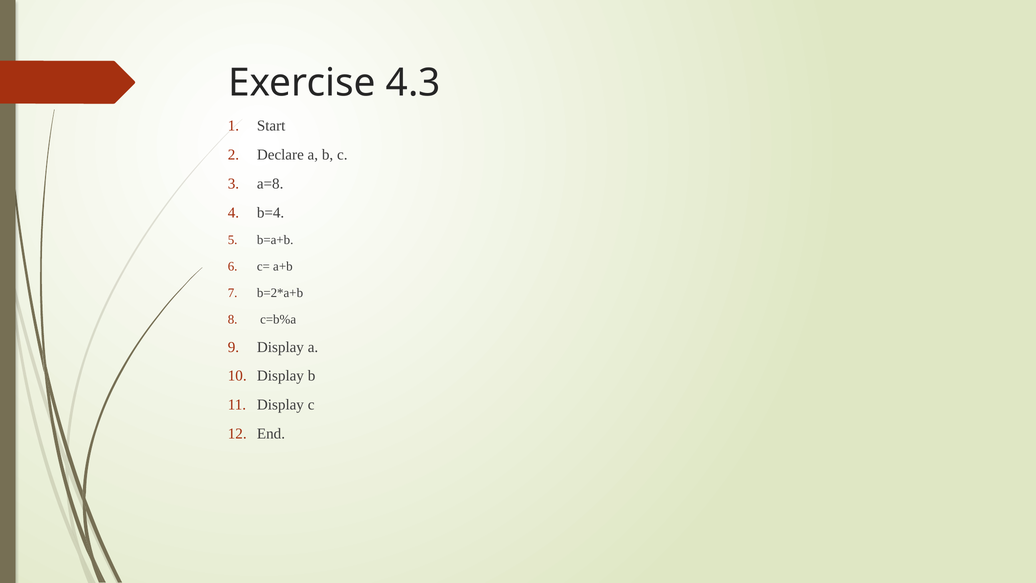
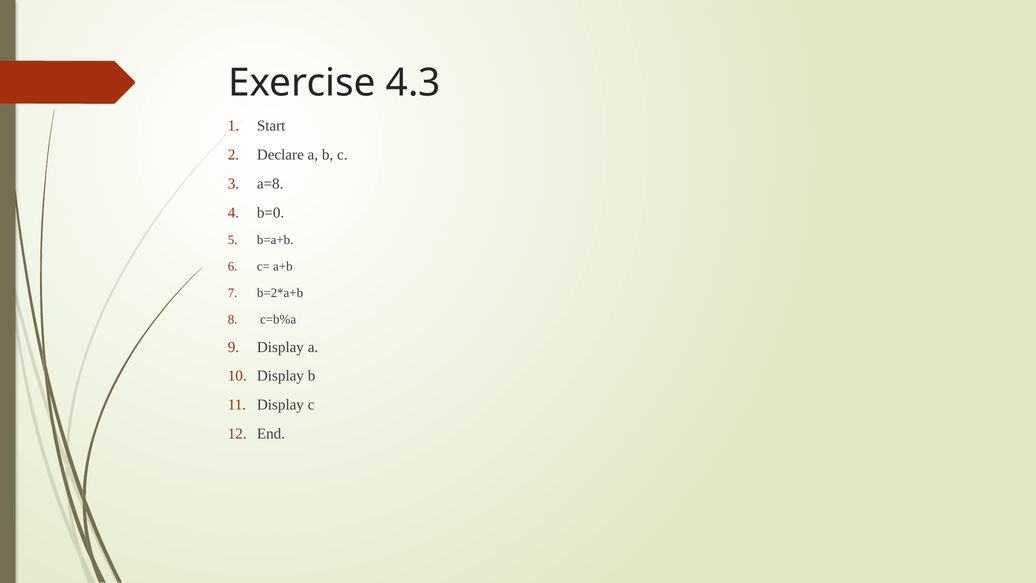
b=4: b=4 -> b=0 (271, 213)
